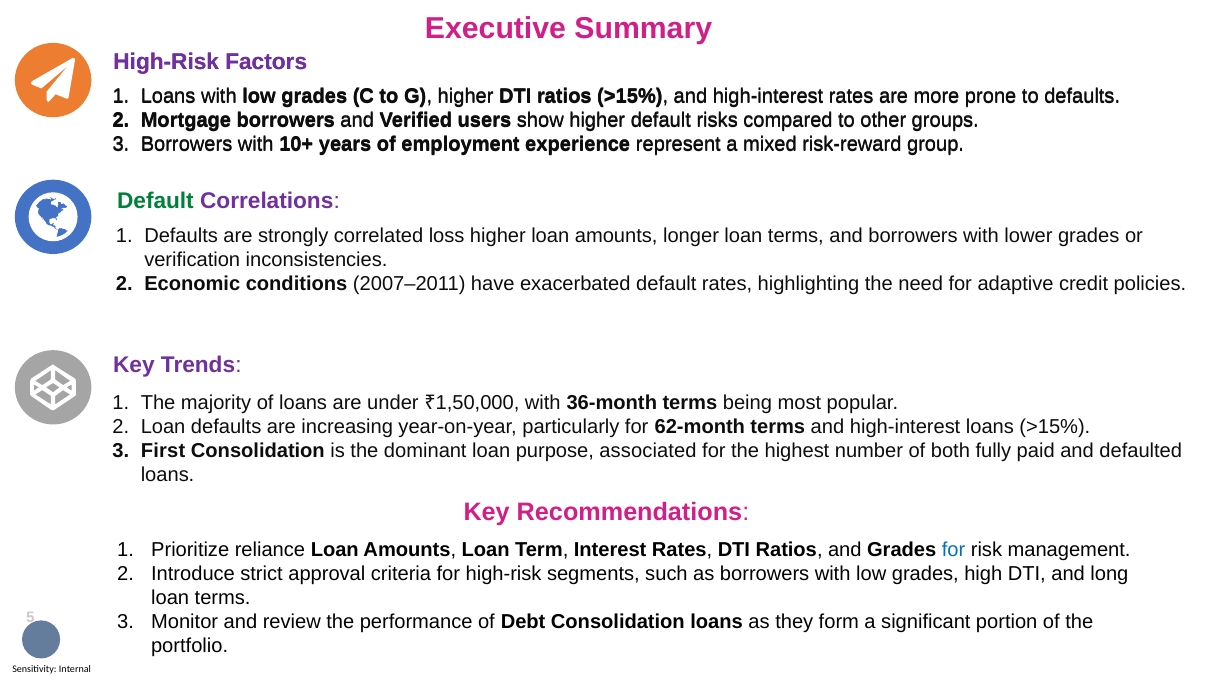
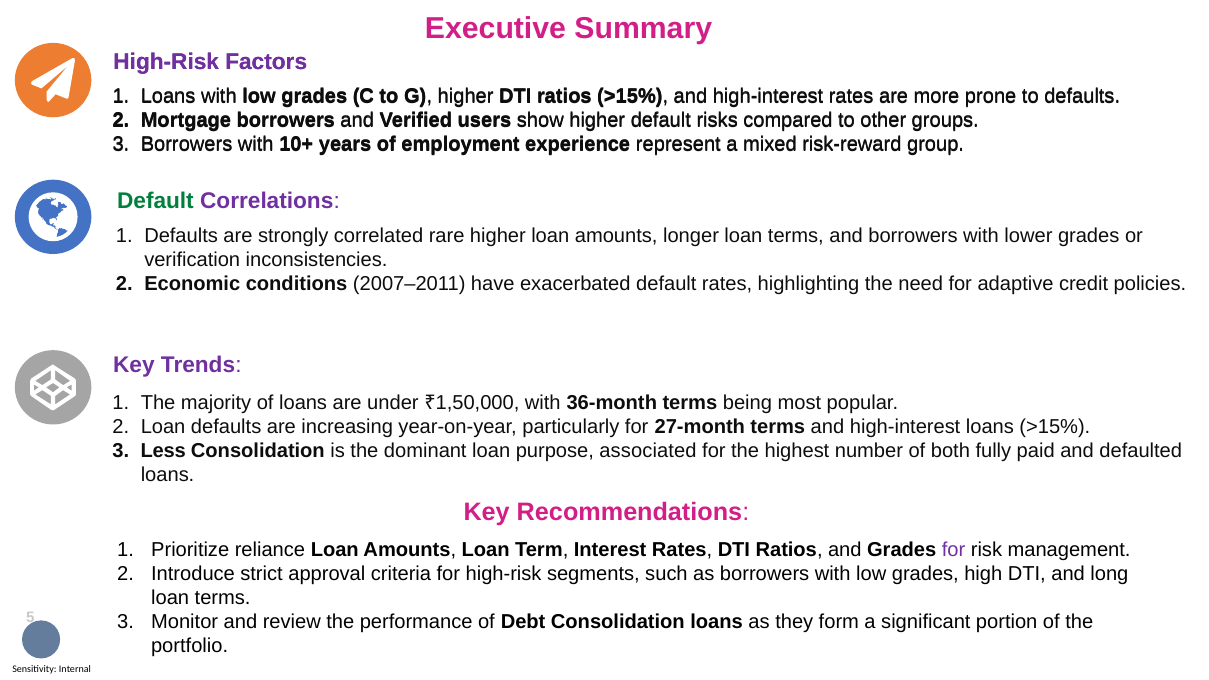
loss: loss -> rare (447, 236)
62-month: 62-month -> 27-month (700, 427)
First: First -> Less (163, 451)
for colour: blue -> purple (954, 550)
